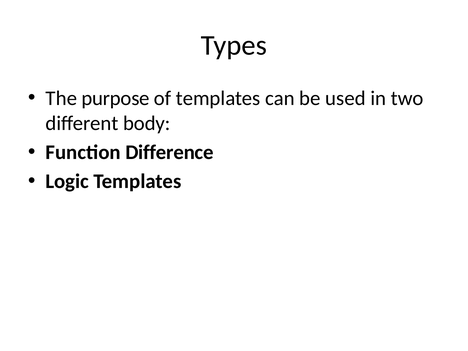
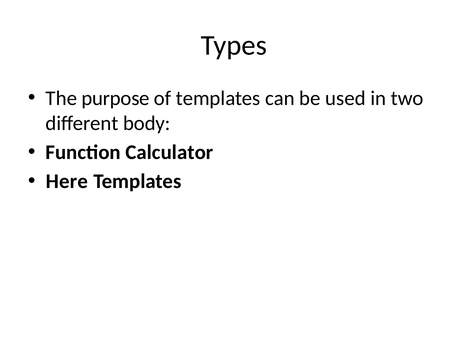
Difference: Difference -> Calculator (169, 152)
Logic: Logic -> Here (67, 181)
